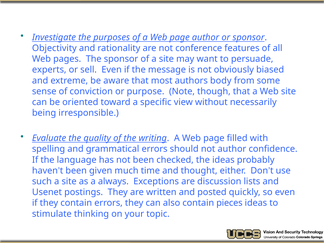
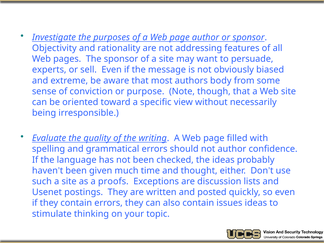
conference: conference -> addressing (199, 48)
always: always -> proofs (113, 181)
pieces: pieces -> issues (229, 203)
